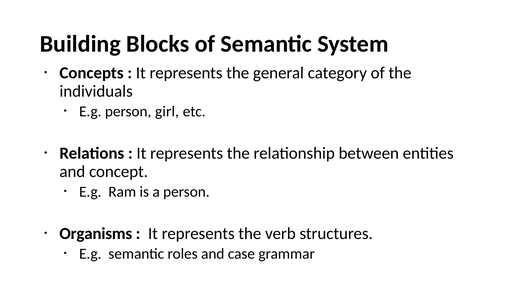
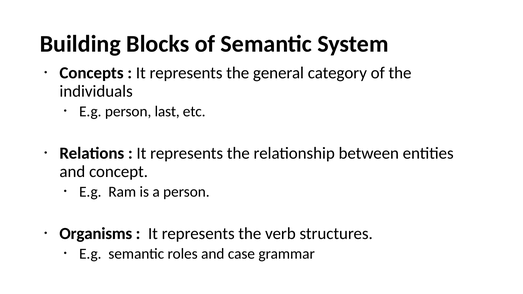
girl: girl -> last (167, 111)
